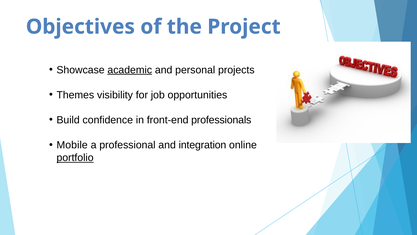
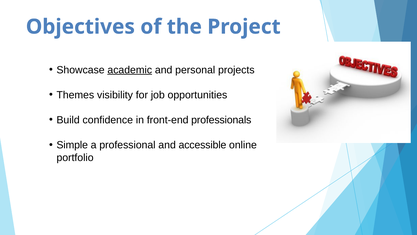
Mobile: Mobile -> Simple (72, 145)
integration: integration -> accessible (202, 145)
portfolio underline: present -> none (75, 157)
